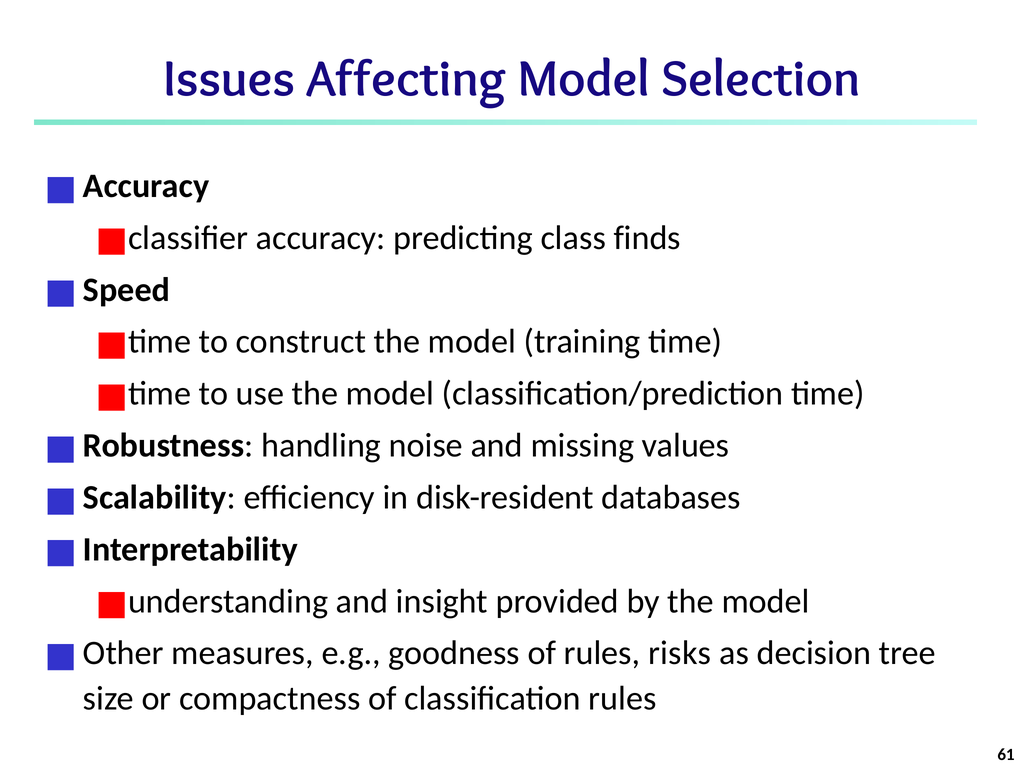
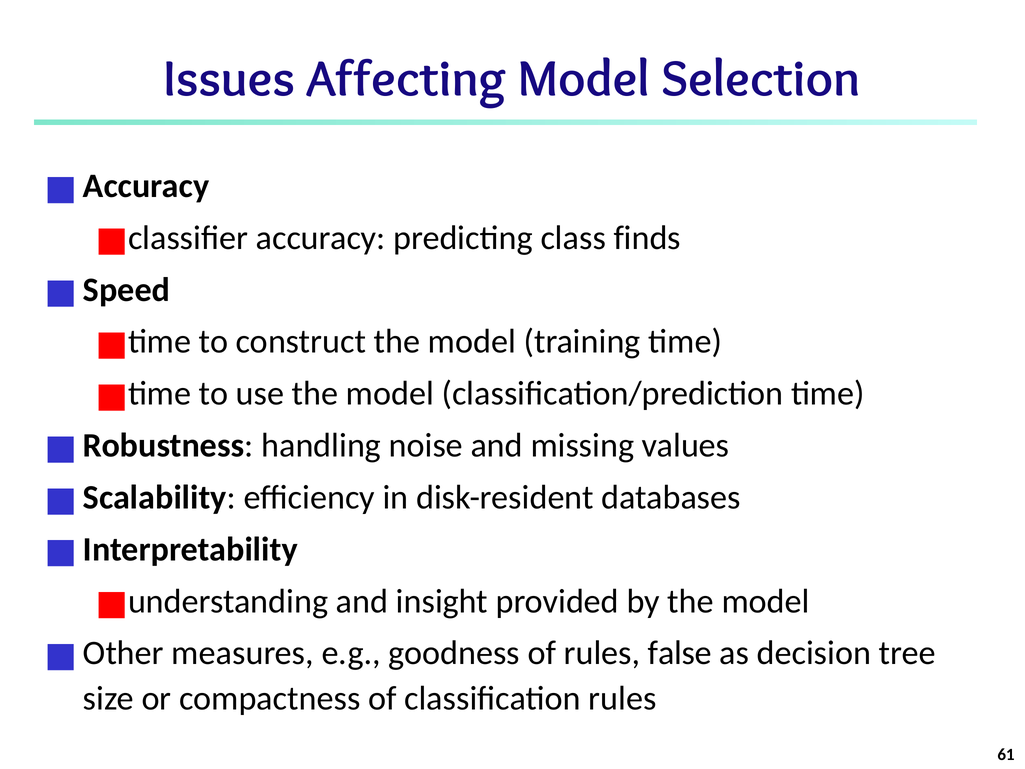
risks: risks -> false (680, 653)
